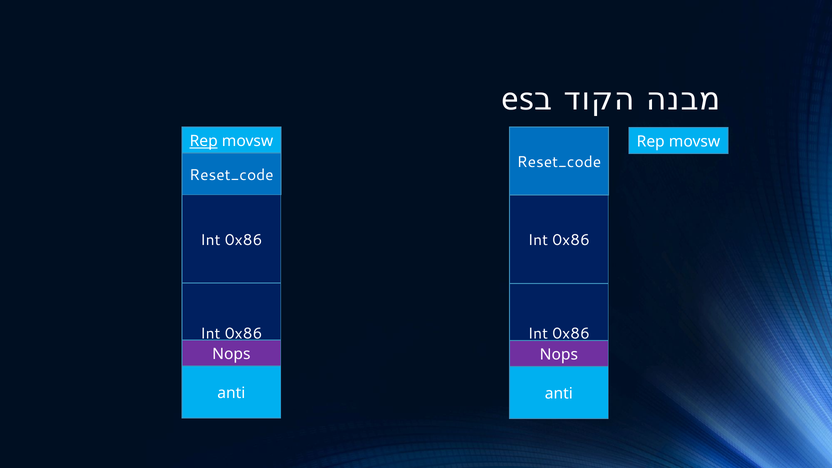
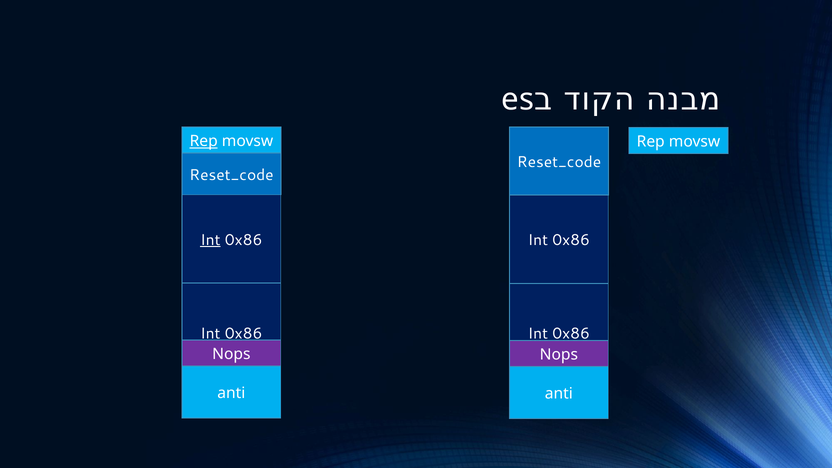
Int underline: none -> present (210, 240)
